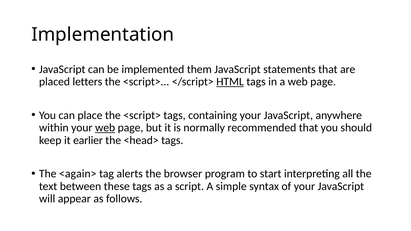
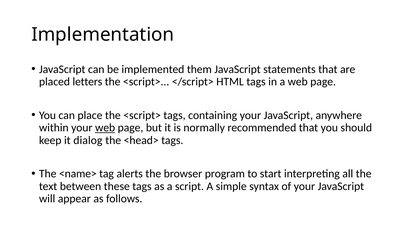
HTML underline: present -> none (230, 82)
earlier: earlier -> dialog (88, 140)
<again>: <again> -> <name> (78, 174)
